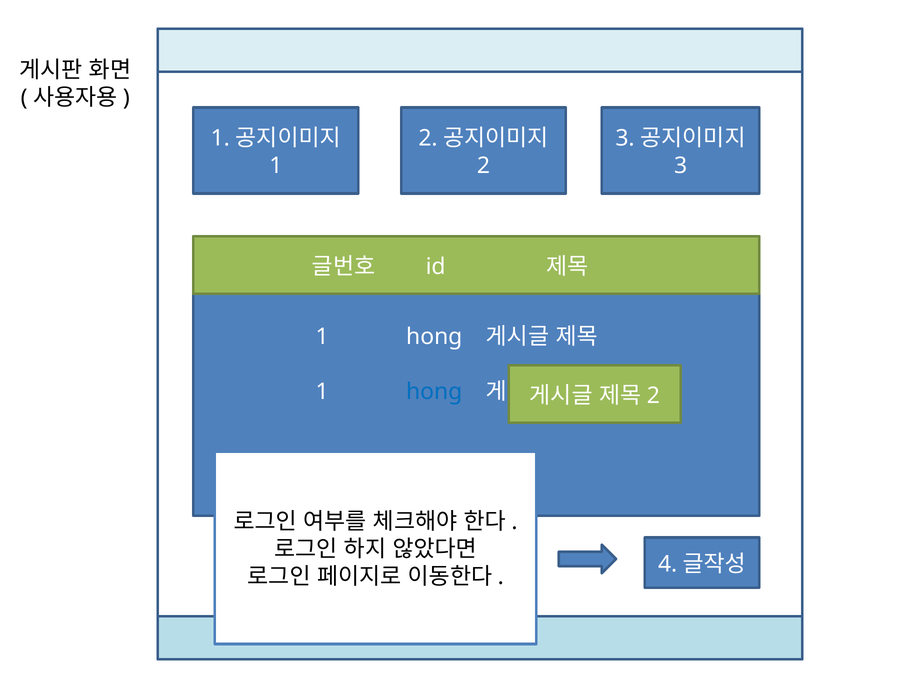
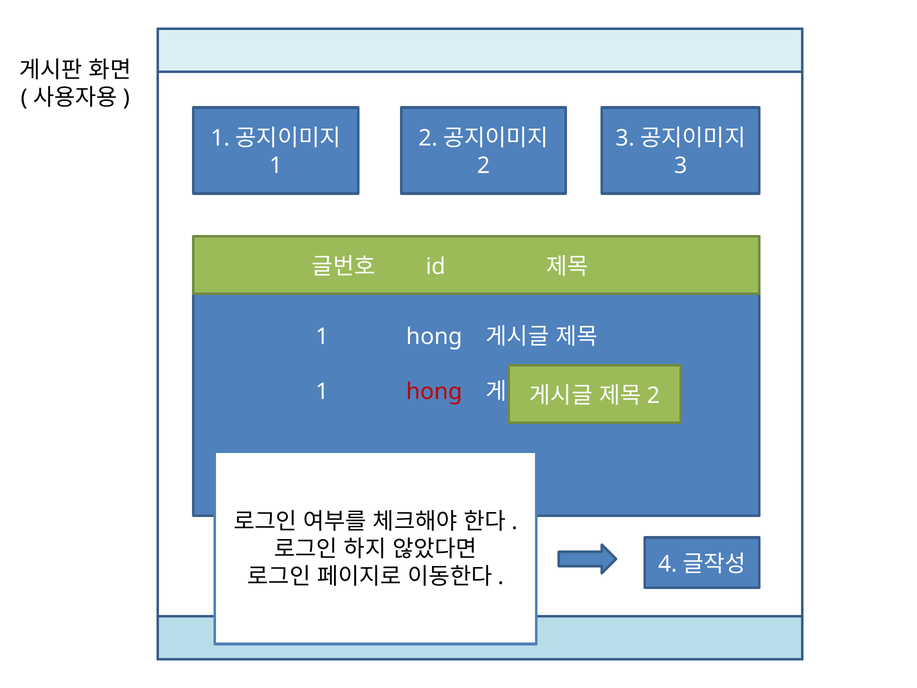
hong colour: blue -> red (434, 391)
